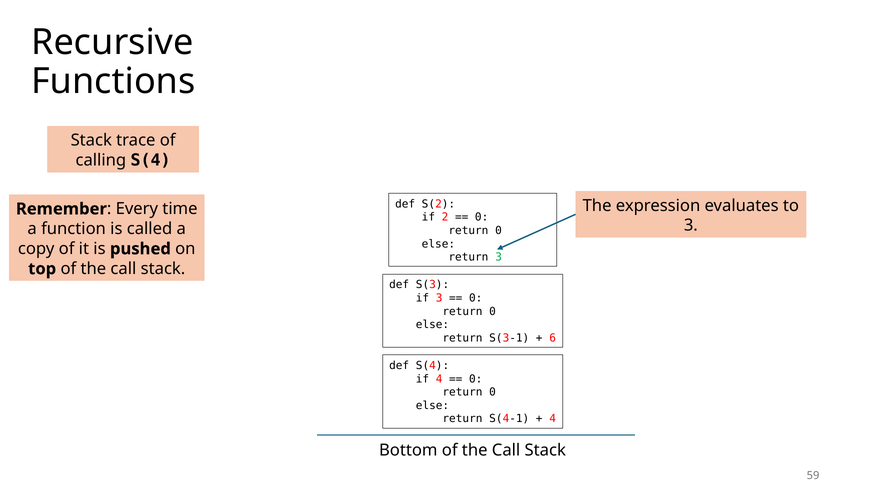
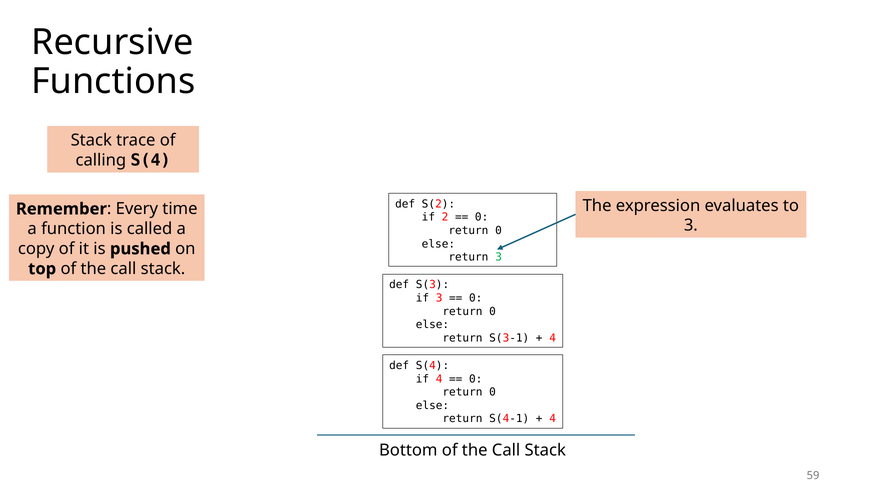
6: 6 -> 4 (553, 338)
